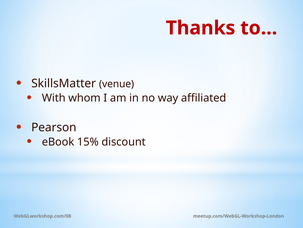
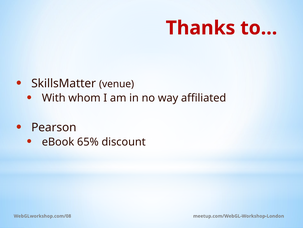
15%: 15% -> 65% (88, 141)
